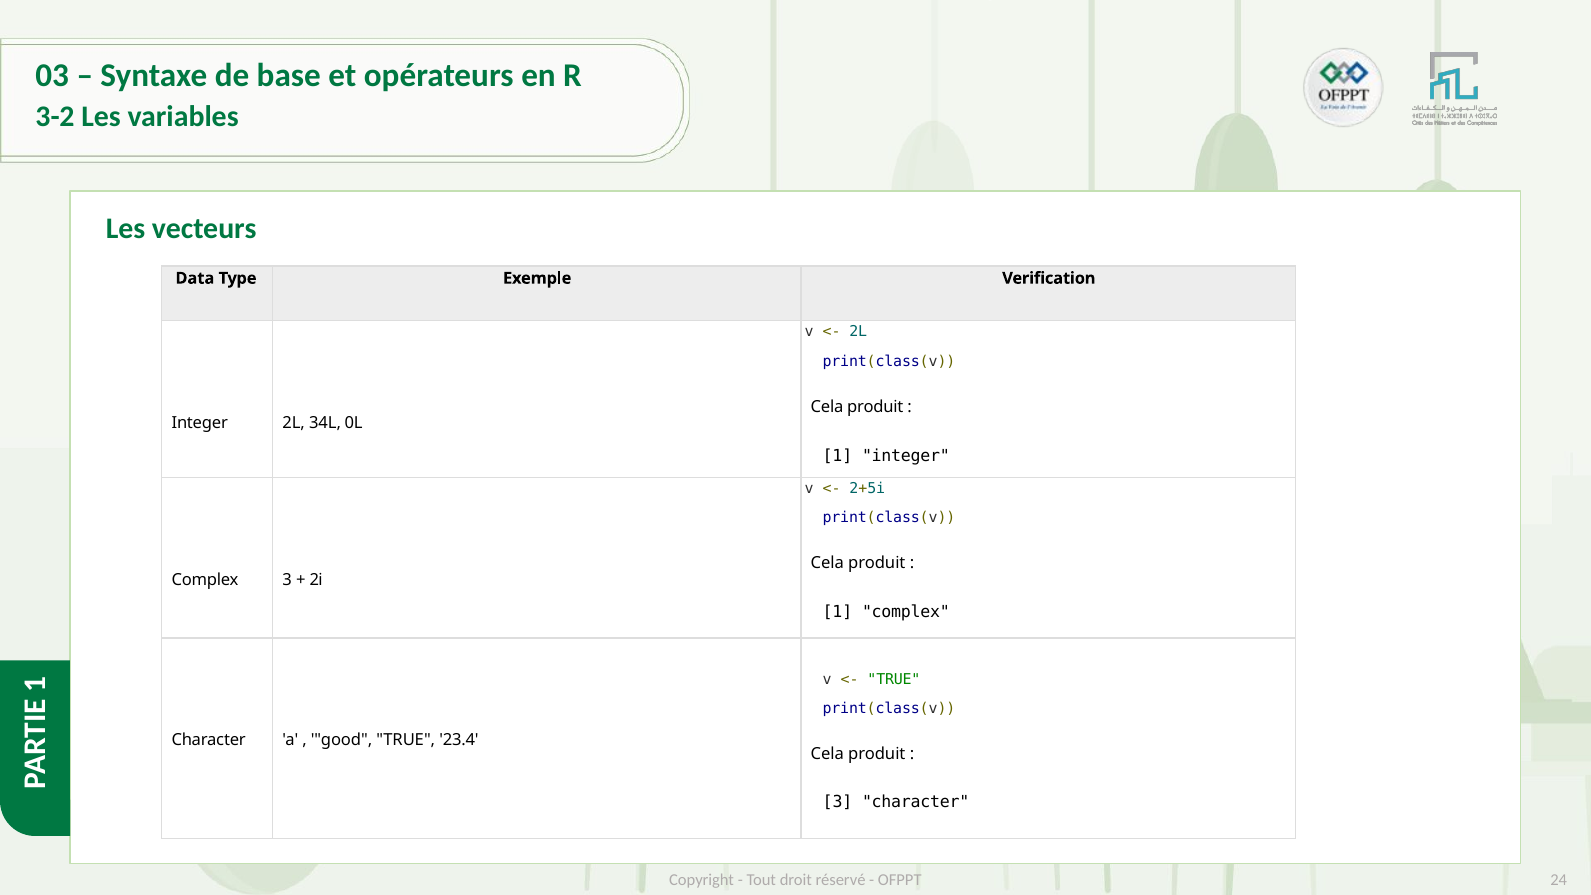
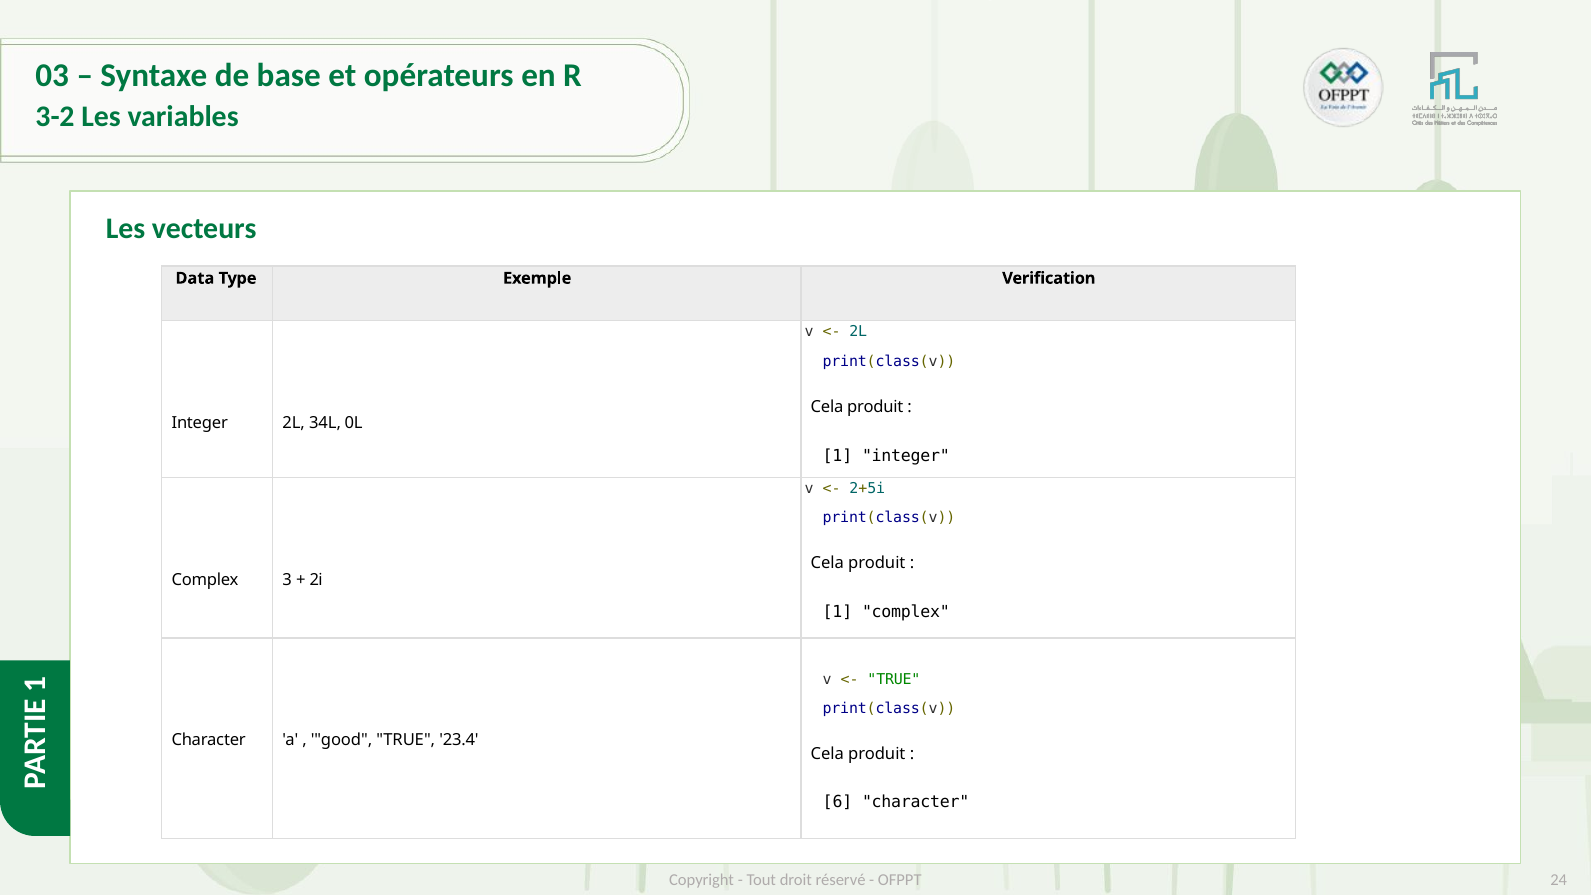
3: 3 -> 6 (838, 802)
